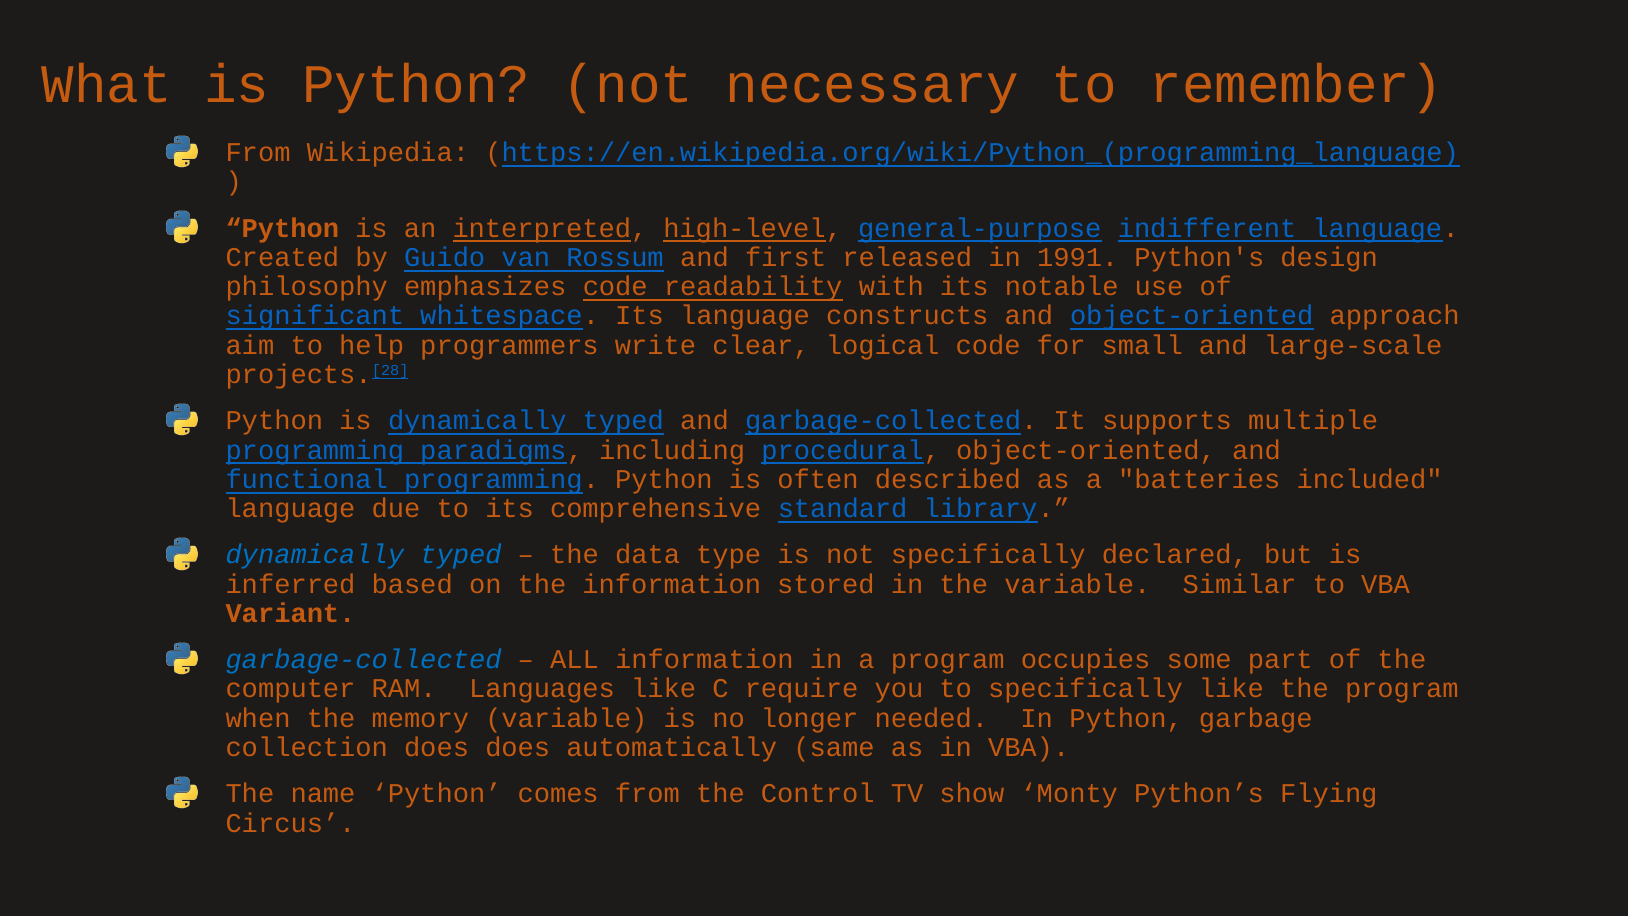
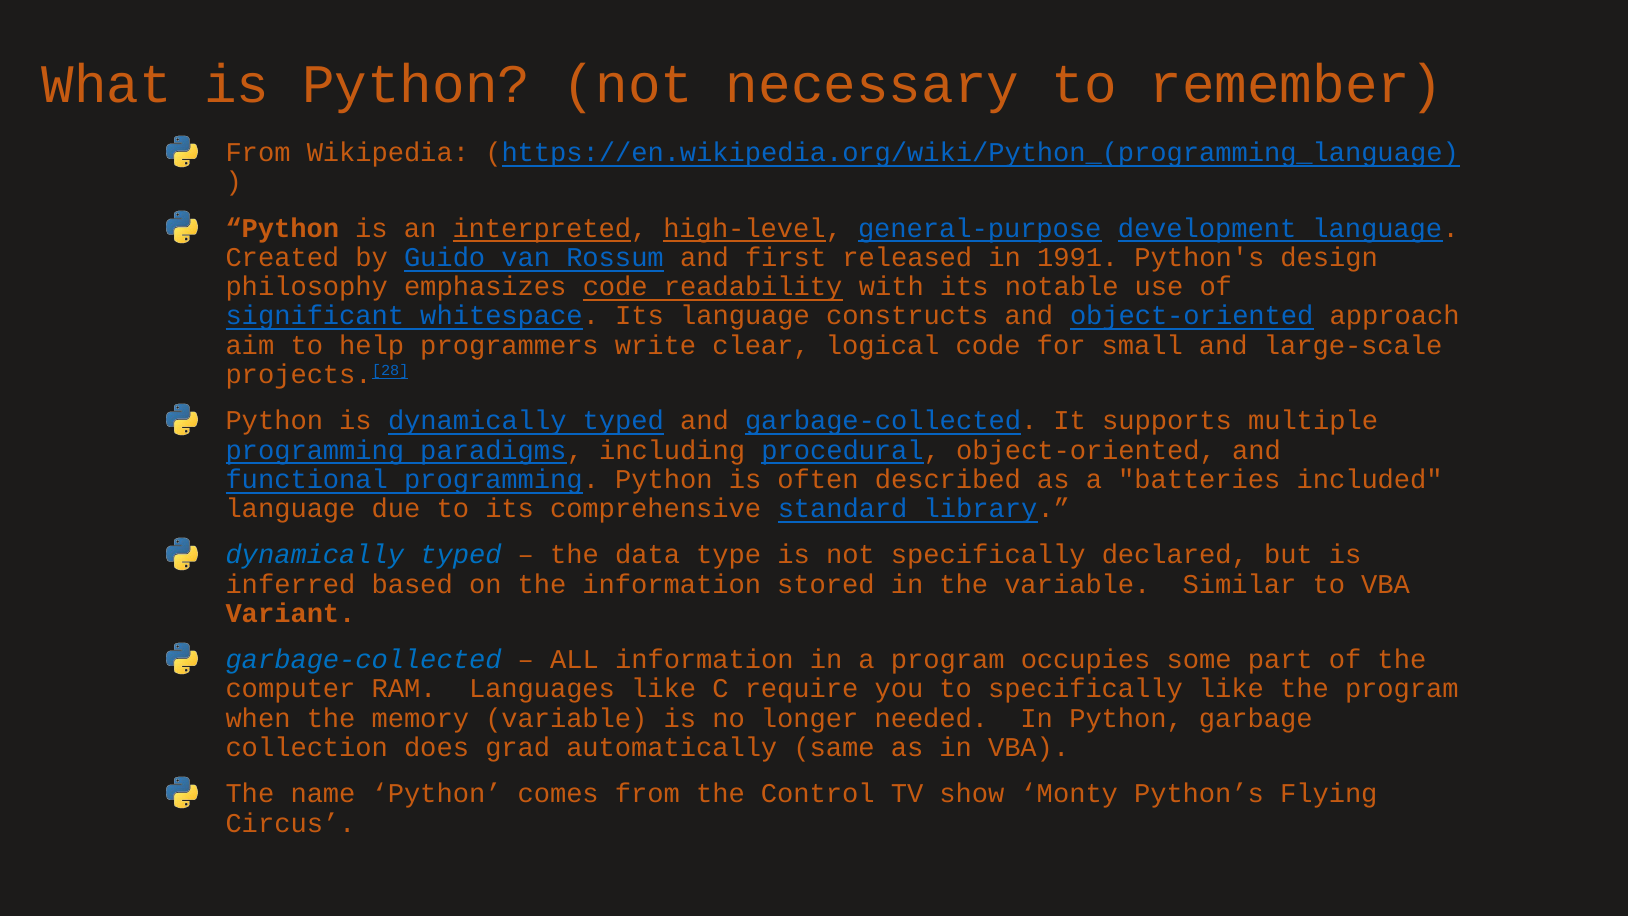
indifferent: indifferent -> development (1207, 228)
does does: does -> grad (518, 747)
